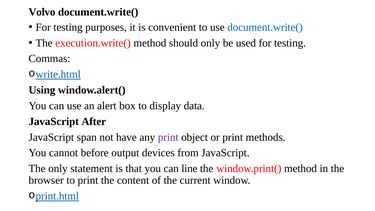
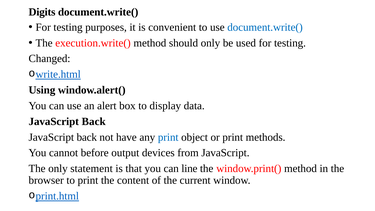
Volvo: Volvo -> Digits (42, 12)
Commas: Commas -> Changed (49, 59)
After: After -> Back (94, 121)
span: span -> back (87, 137)
print colour: purple -> blue (168, 137)
